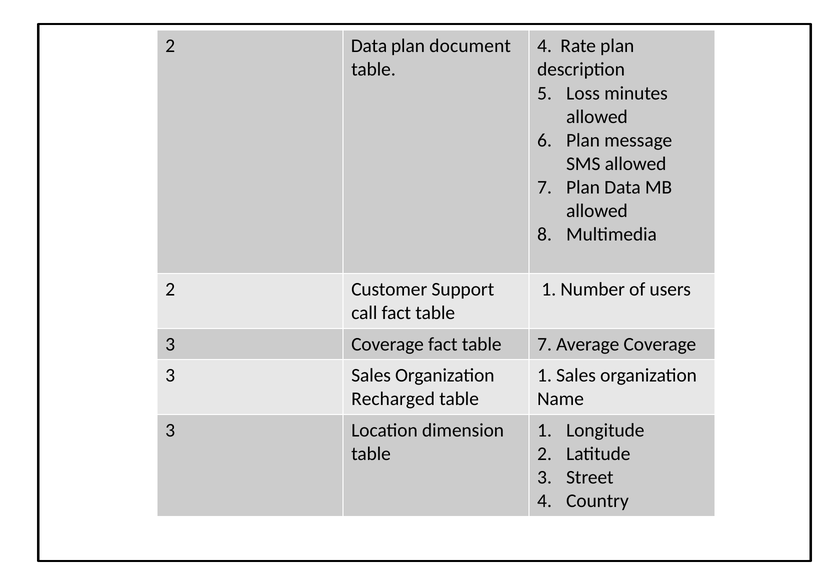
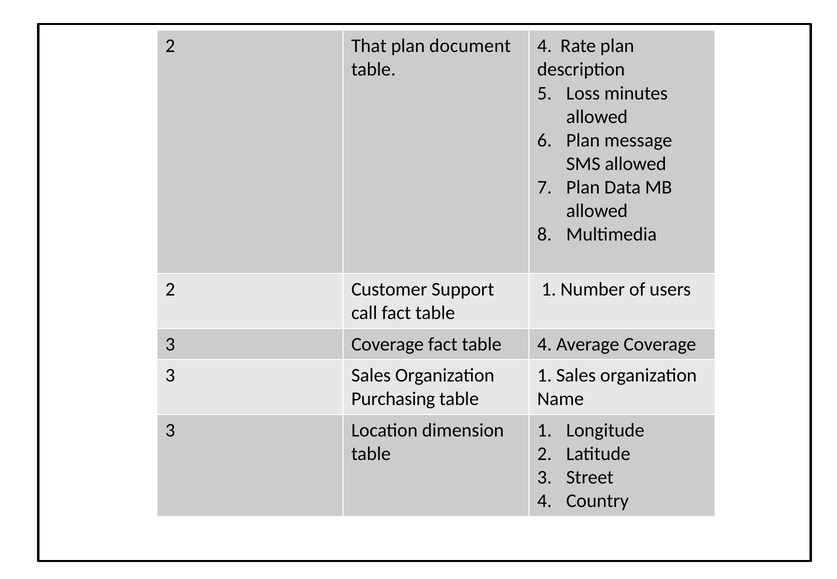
2 Data: Data -> That (369, 46)
fact table 7: 7 -> 4 (545, 344)
Recharged: Recharged -> Purchasing (393, 399)
